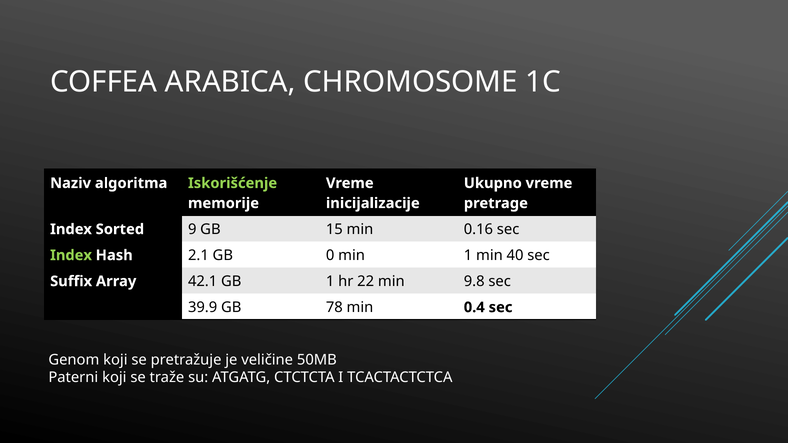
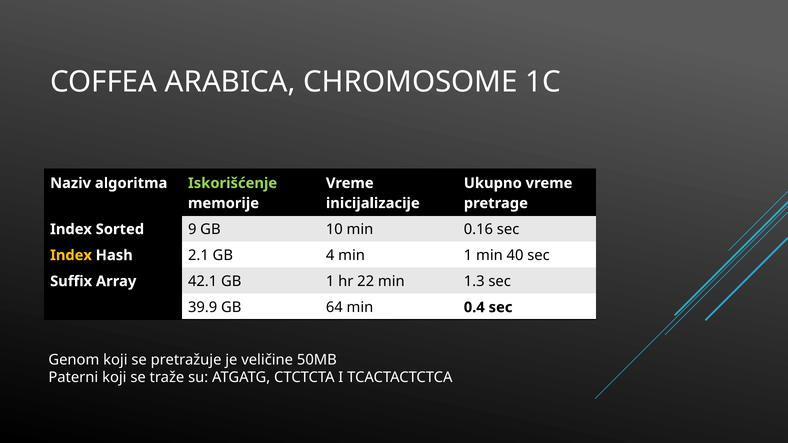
15: 15 -> 10 (334, 229)
Index colour: light green -> yellow (71, 255)
0: 0 -> 4 (330, 255)
9.8: 9.8 -> 1.3 (474, 281)
78: 78 -> 64 (334, 307)
